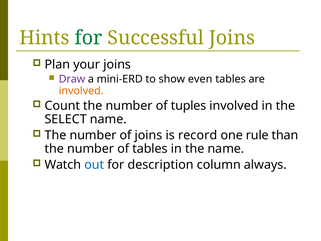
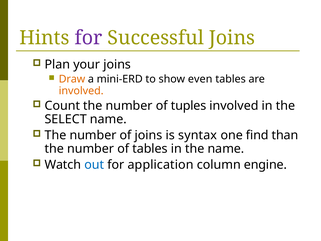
for colour: green -> purple (88, 38)
Draw colour: purple -> orange (72, 79)
record: record -> syntax (198, 135)
rule: rule -> find (257, 135)
description: description -> application (161, 165)
always: always -> engine (265, 165)
